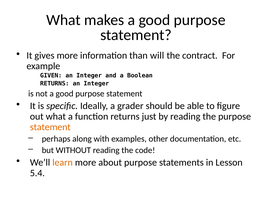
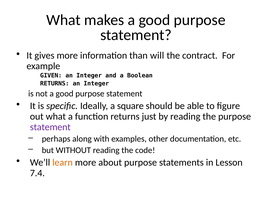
grader: grader -> square (130, 106)
statement colour: orange -> purple (50, 127)
5.4: 5.4 -> 7.4 (37, 173)
